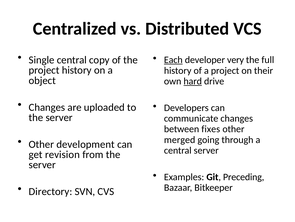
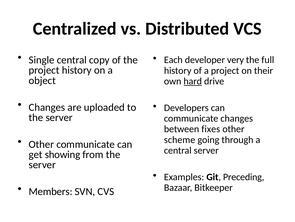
Each underline: present -> none (173, 60)
merged: merged -> scheme (180, 139)
Other development: development -> communicate (86, 144)
revision: revision -> showing (63, 154)
Directory: Directory -> Members (51, 191)
